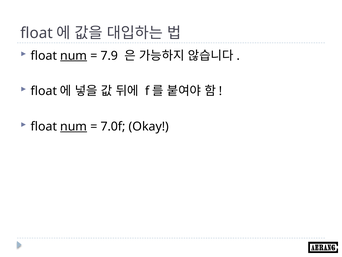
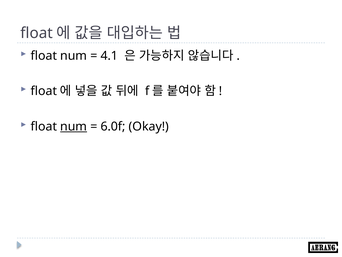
num underline: present -> none (74, 56)
7.9: 7.9 -> 4.1 (109, 56)
7.0f: 7.0f -> 6.0f (113, 126)
